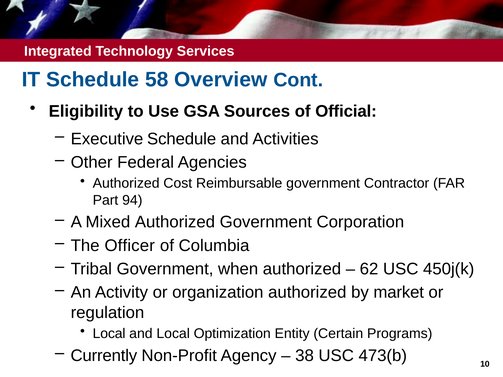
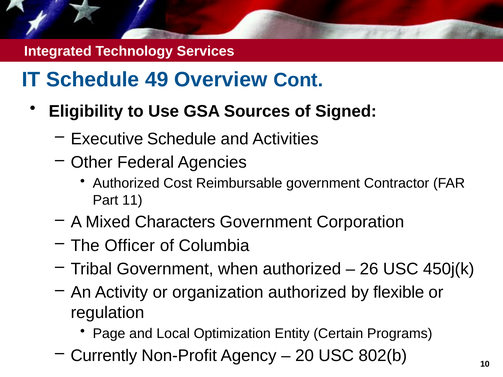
58: 58 -> 49 (157, 80)
Official: Official -> Signed (346, 111)
94: 94 -> 11 (132, 200)
Mixed Authorized: Authorized -> Characters (175, 222)
62: 62 -> 26 (369, 269)
market: market -> flexible (399, 293)
Local: Local -> Page (109, 334)
38: 38 -> 20 (305, 356)
473(b: 473(b -> 802(b (383, 356)
